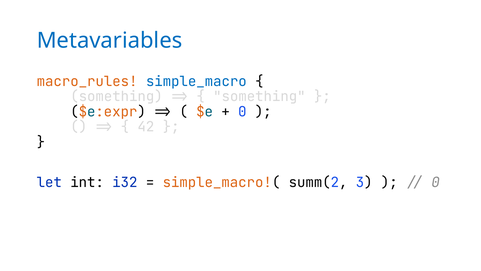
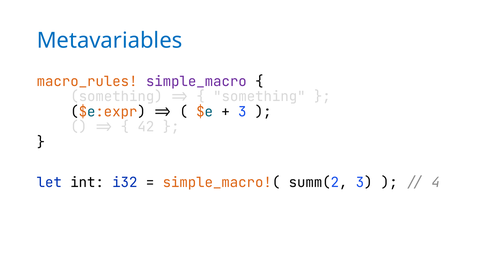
simple_macro colour: blue -> purple (196, 81)
0: 0 -> 3 (242, 112)
0: 0 -> 4 (436, 182)
